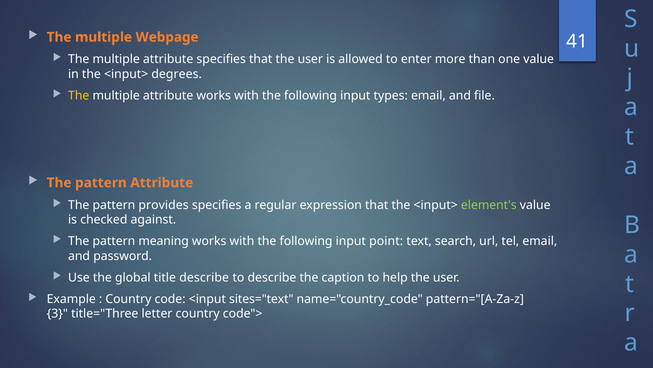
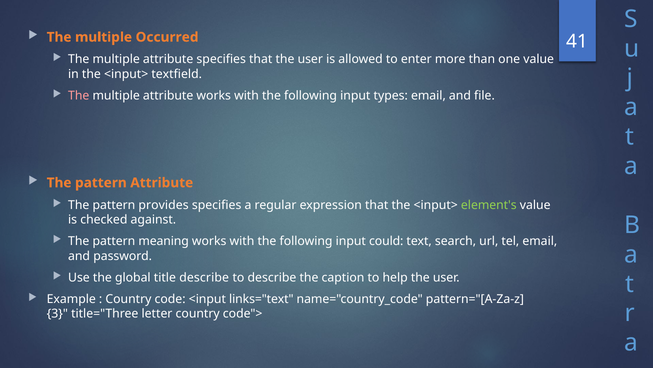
Webpage: Webpage -> Occurred (167, 37)
degrees: degrees -> textfield (177, 74)
The colour: yellow -> pink (79, 96)
point: point -> could (386, 241)
sites="text: sites="text -> links="text (261, 299)
